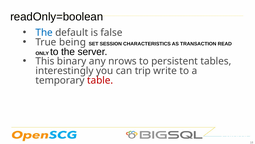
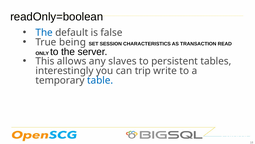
binary: binary -> allows (72, 61)
nrows: nrows -> slaves (122, 61)
table colour: red -> blue (100, 80)
